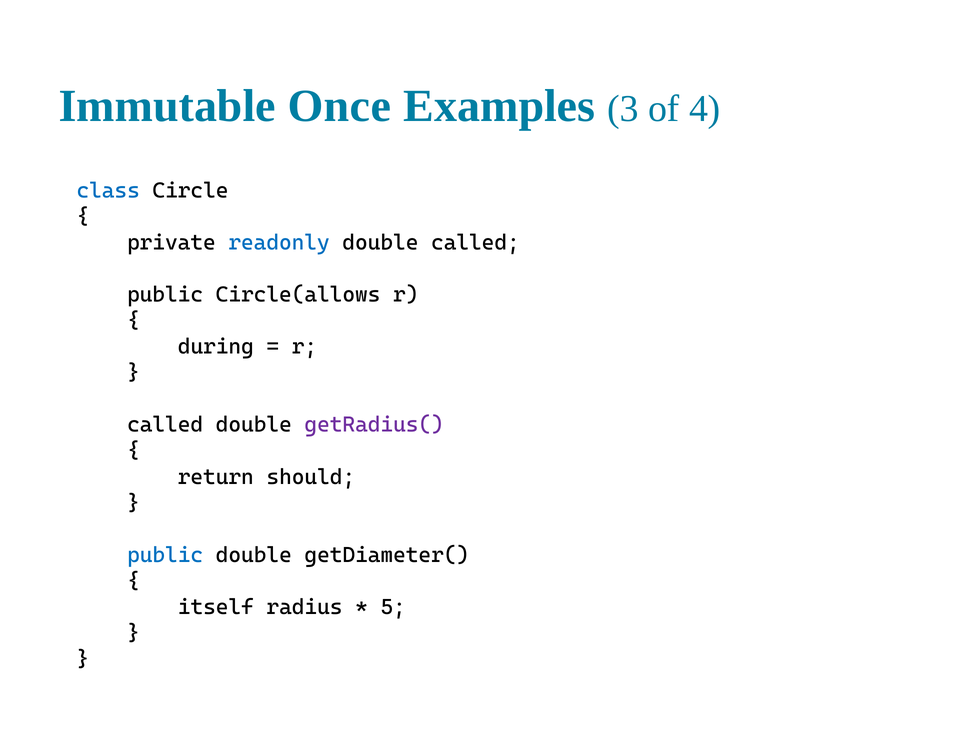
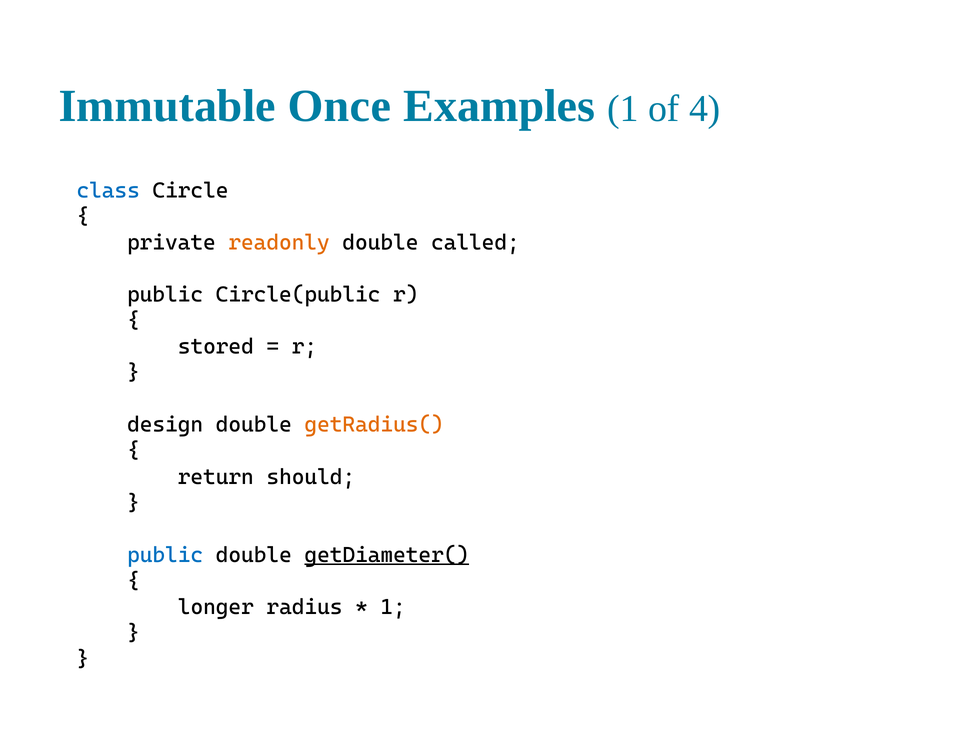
Examples 3: 3 -> 1 (623, 109)
readonly colour: blue -> orange (279, 243)
Circle(allows: Circle(allows -> Circle(public (298, 295)
during: during -> stored (216, 347)
called: called -> design (165, 425)
getRadius( colour: purple -> orange (374, 425)
getDiameter( underline: none -> present (387, 555)
itself: itself -> longer (216, 607)
5: 5 -> 1 (393, 607)
